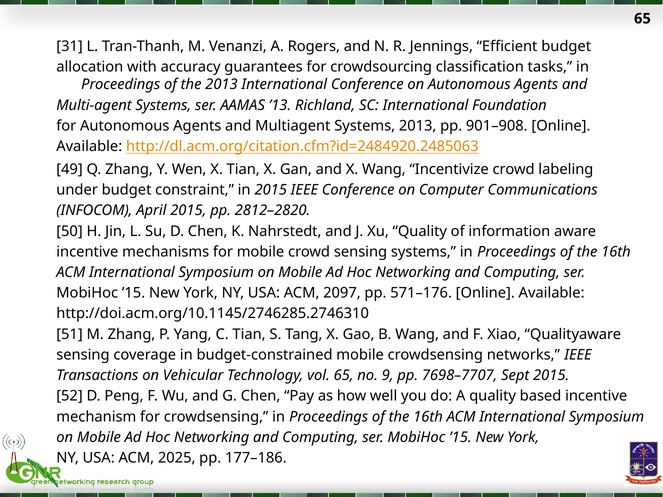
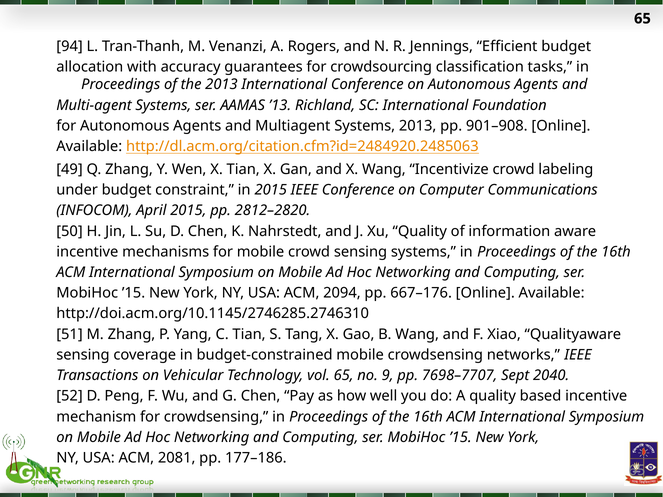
31: 31 -> 94 (70, 46)
2097: 2097 -> 2094 (342, 293)
571–176: 571–176 -> 667–176 (421, 293)
Sept 2015: 2015 -> 2040 (551, 376)
2025: 2025 -> 2081 (177, 458)
